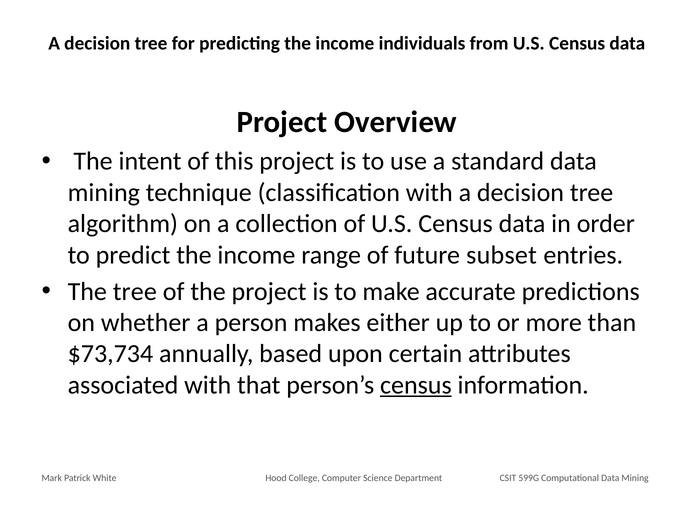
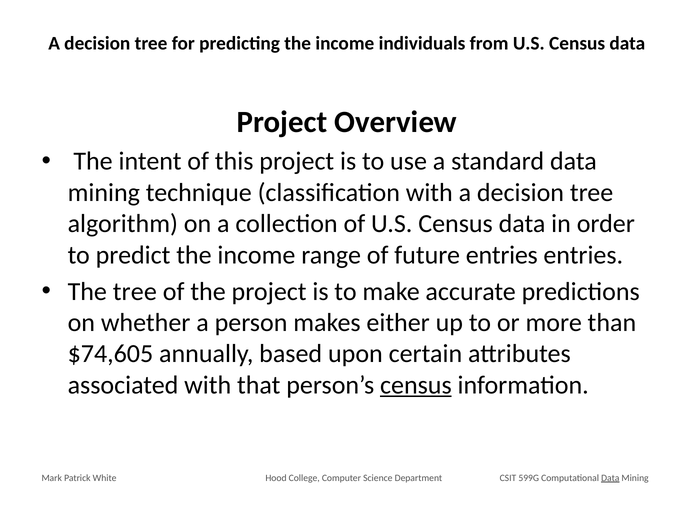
future subset: subset -> entries (502, 255)
$73,734: $73,734 -> $74,605 (110, 354)
Data underline: none -> present (610, 478)
